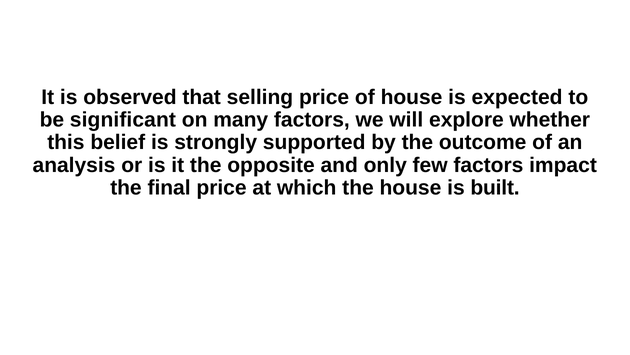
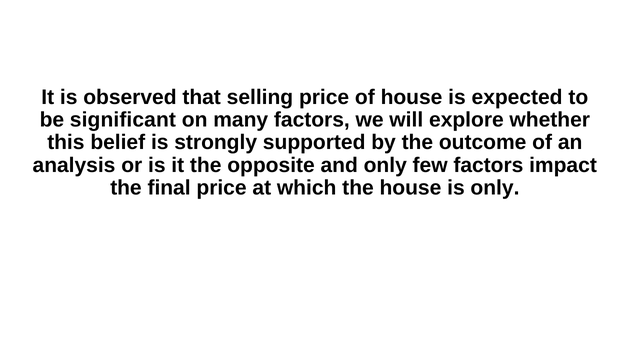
is built: built -> only (495, 188)
